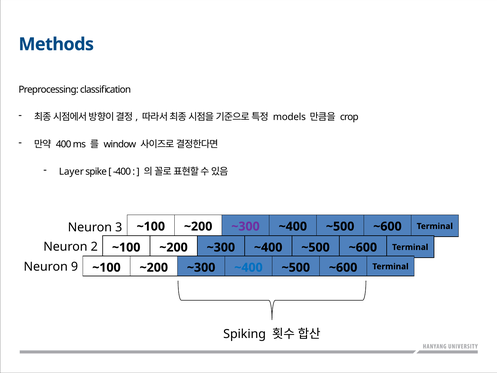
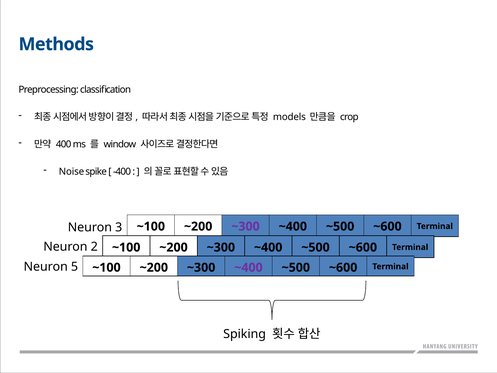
Layer: Layer -> Noise (71, 172)
9: 9 -> 5 (75, 267)
~400 colour: blue -> purple (248, 267)
